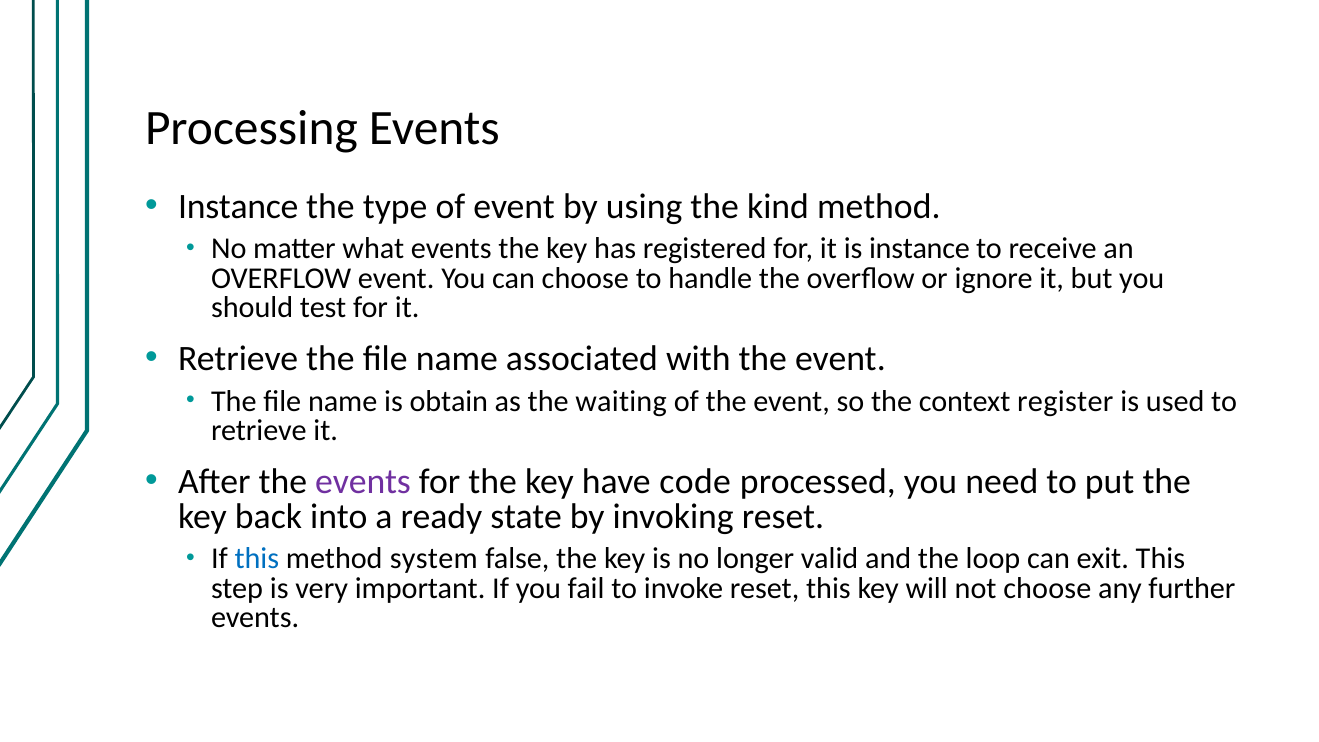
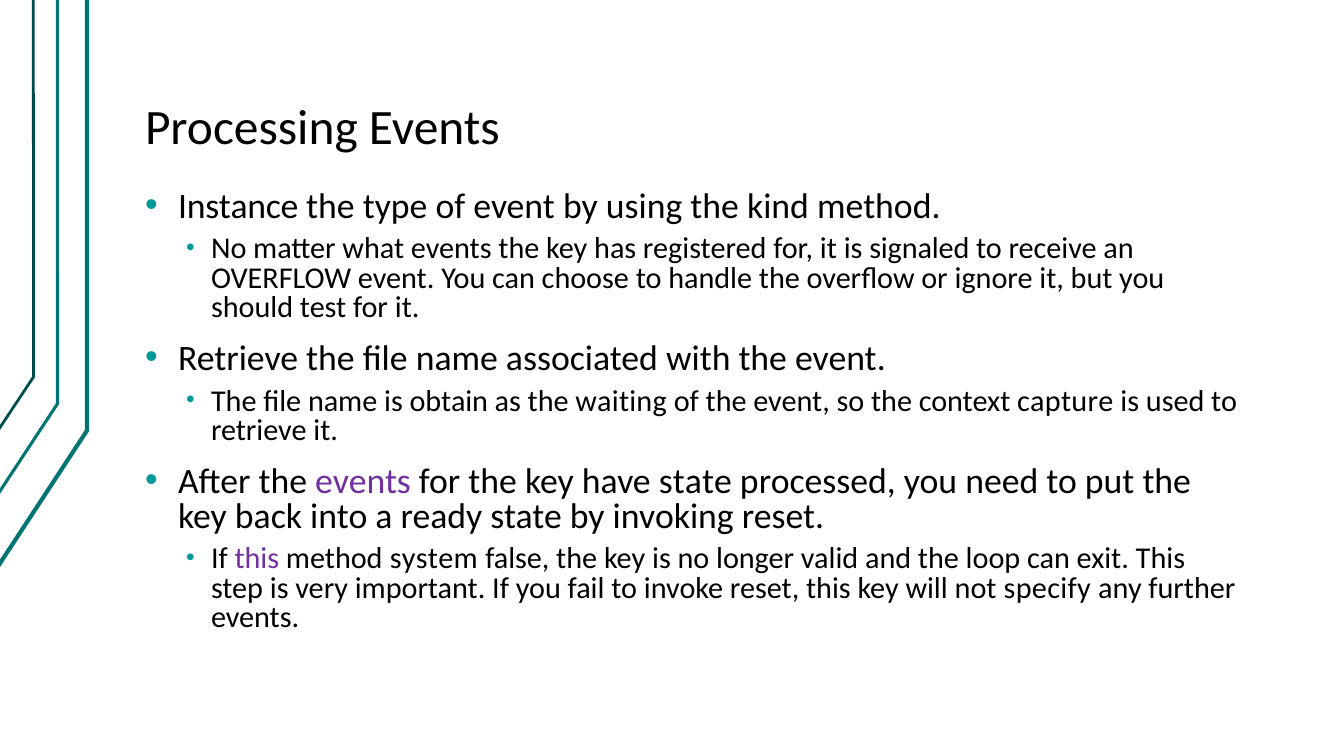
is instance: instance -> signaled (919, 249)
register: register -> capture (1065, 401)
have code: code -> state (695, 482)
this colour: blue -> purple (257, 559)
not choose: choose -> specify (1047, 588)
